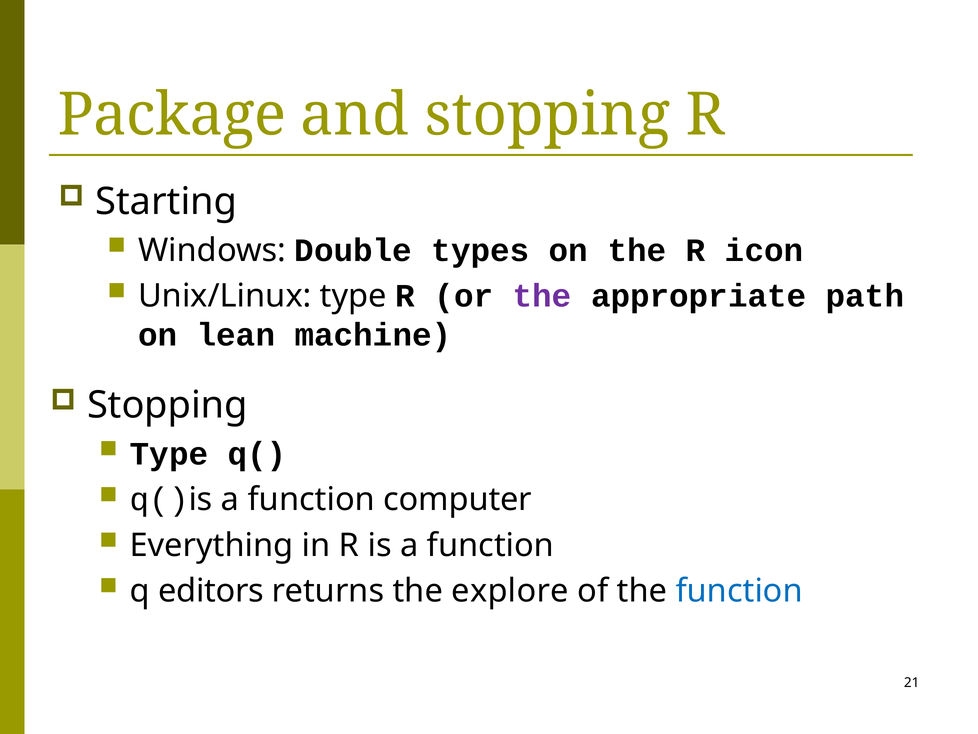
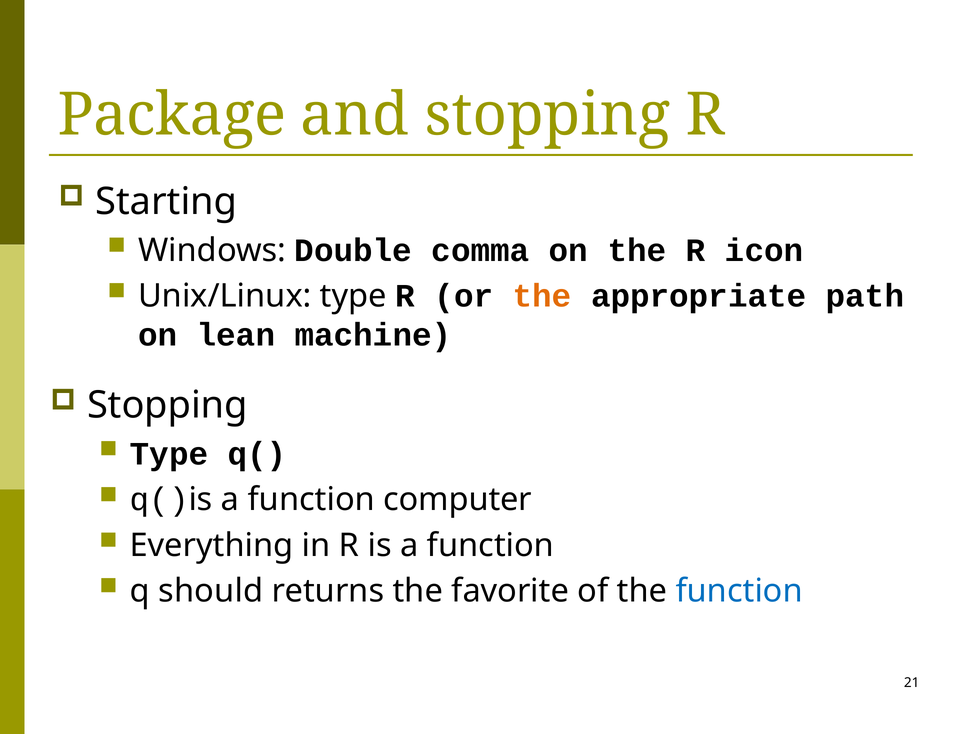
types: types -> comma (480, 250)
the colour: purple -> orange (542, 296)
editors: editors -> should (211, 591)
explore: explore -> favorite (510, 591)
